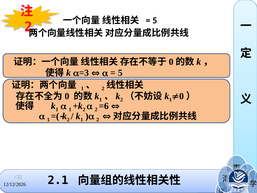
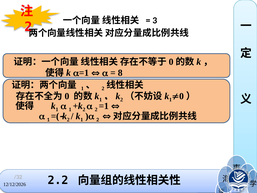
5: 5 -> 3 (155, 20)
=3: =3 -> =1 (84, 73)
5: 5 -> 8 (120, 73)
2 =6: =6 -> =1 (104, 106)
2.1: 2.1 -> 2.2 (58, 180)
